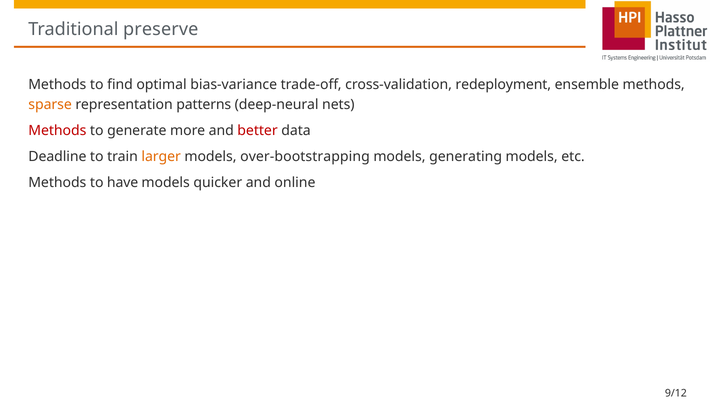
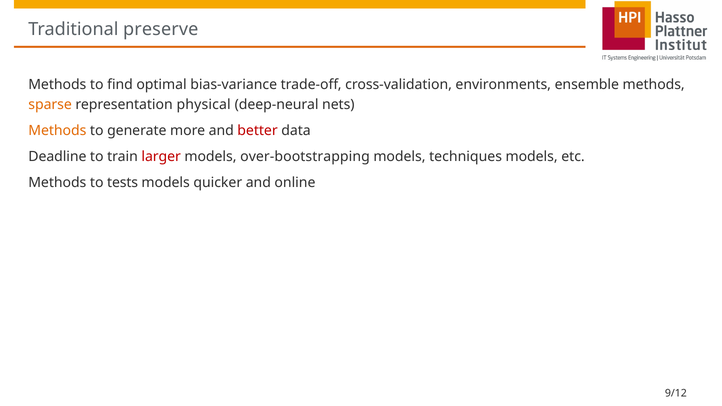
redeployment: redeployment -> environments (503, 84)
patterns: patterns -> physical (204, 105)
Methods colour: red -> orange (57, 131)
larger colour: orange -> red (161, 157)
generating: generating -> techniques (466, 157)
have: have -> tests (123, 183)
